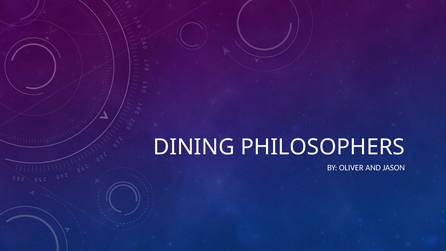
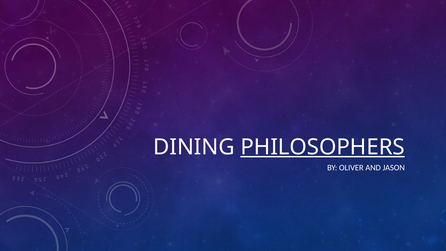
PHILOSOPHERS underline: none -> present (323, 147)
